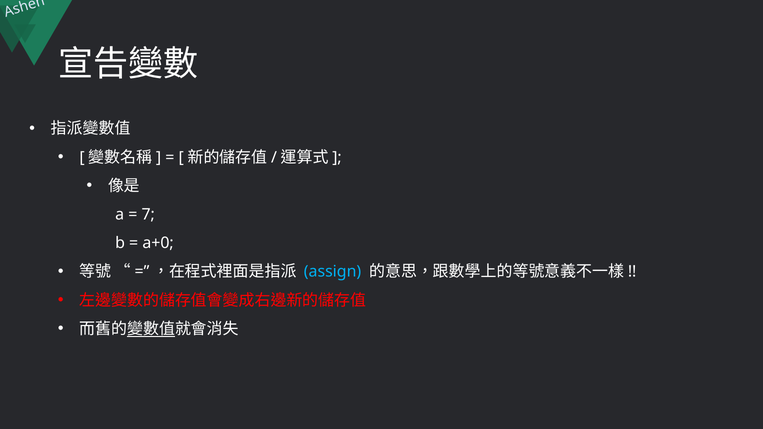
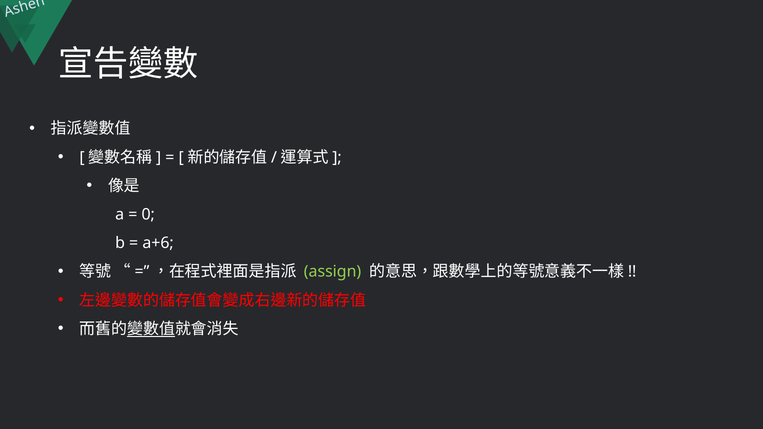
7: 7 -> 0 (148, 215)
a+0: a+0 -> a+6 (158, 243)
assign colour: light blue -> light green (333, 272)
